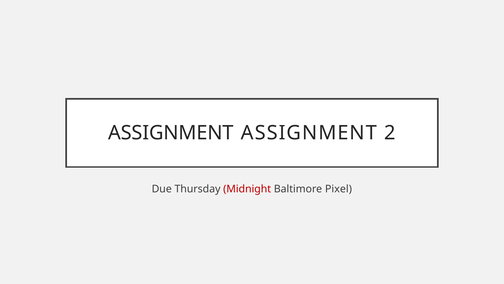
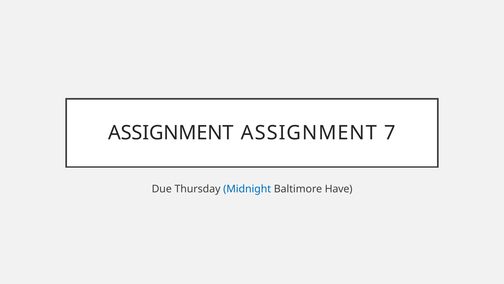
2: 2 -> 7 (390, 133)
Midnight colour: red -> blue (247, 189)
Pixel: Pixel -> Have (339, 189)
